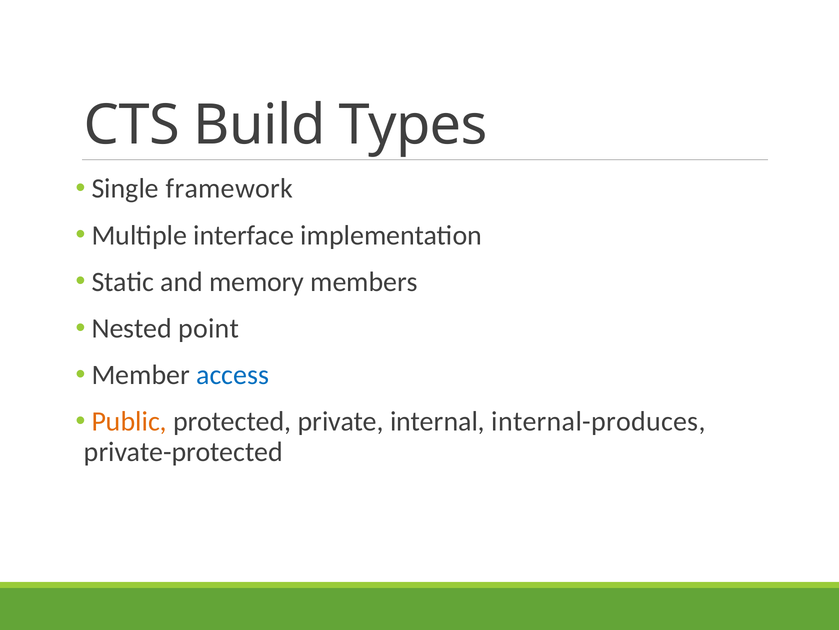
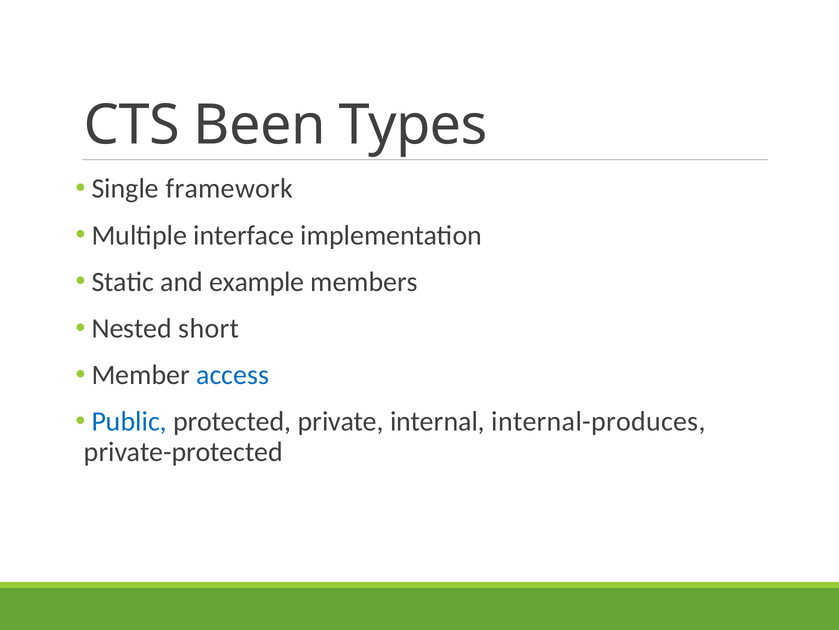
Build: Build -> Been (259, 125)
memory: memory -> example (257, 282)
point: point -> short (209, 328)
Public colour: orange -> blue (129, 421)
